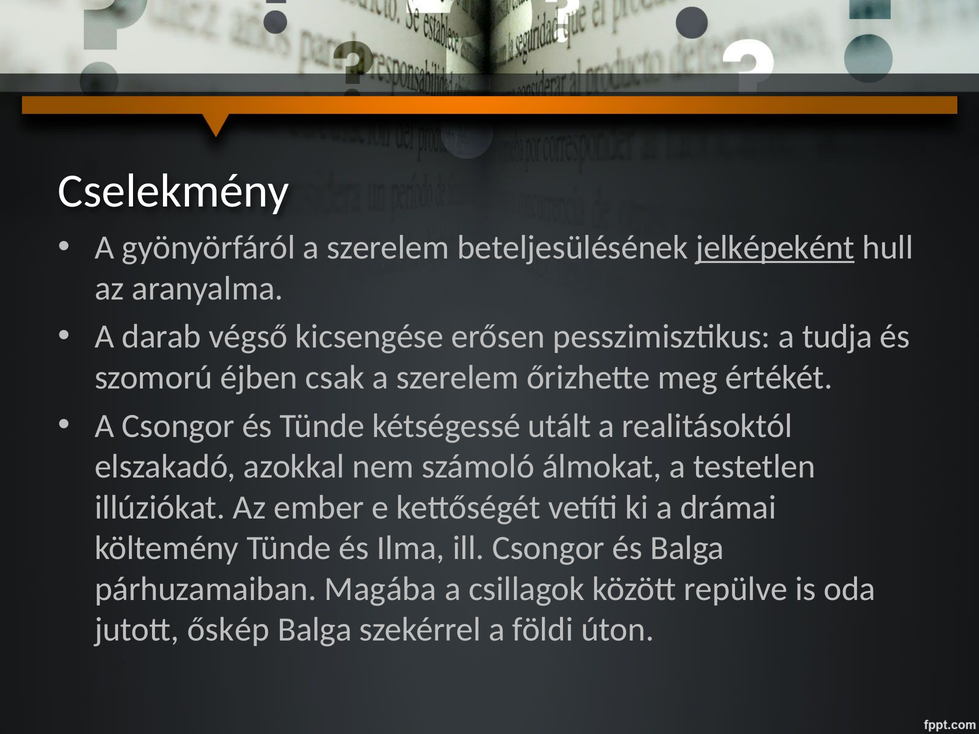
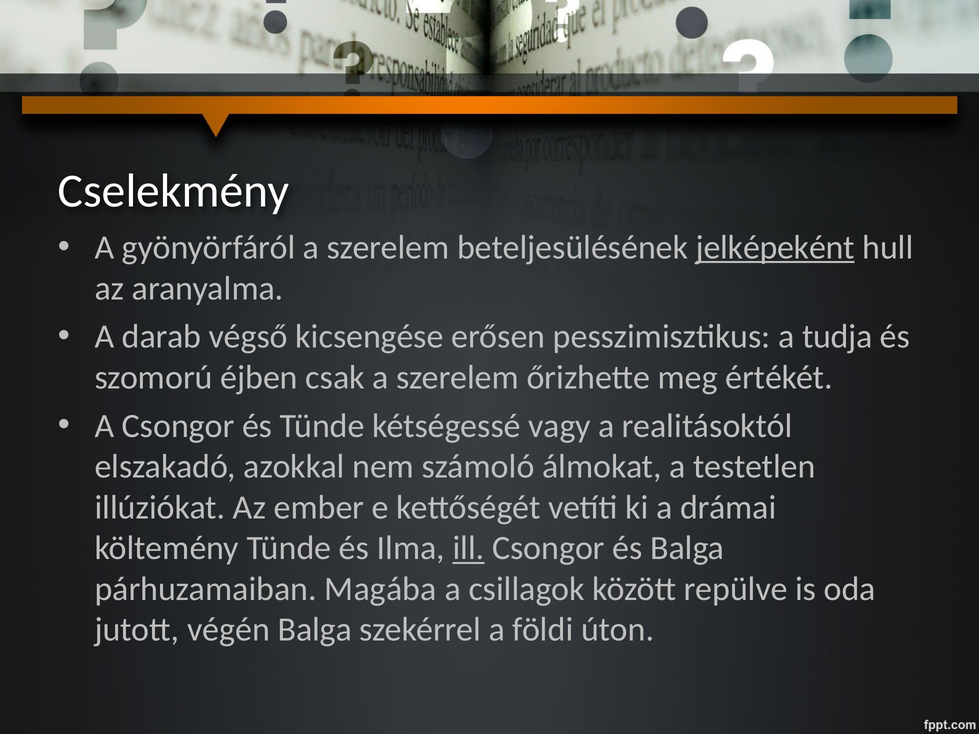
utált: utált -> vagy (559, 426)
ill underline: none -> present (468, 548)
őskép: őskép -> végén (228, 630)
